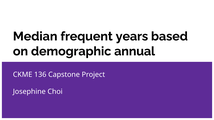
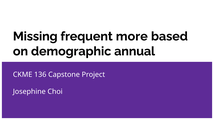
Median: Median -> Missing (35, 36)
years: years -> more (132, 36)
